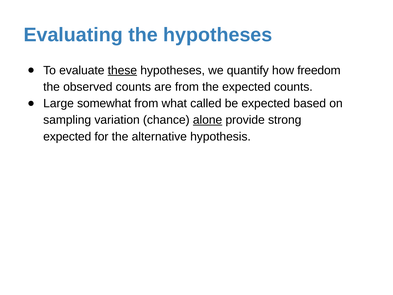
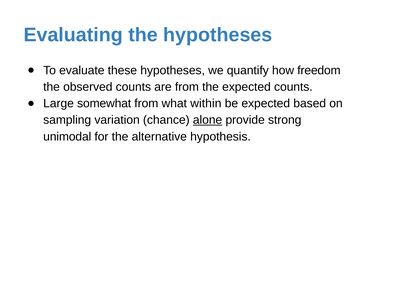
these underline: present -> none (122, 70)
called: called -> within (206, 103)
expected: expected -> unimodal (67, 136)
